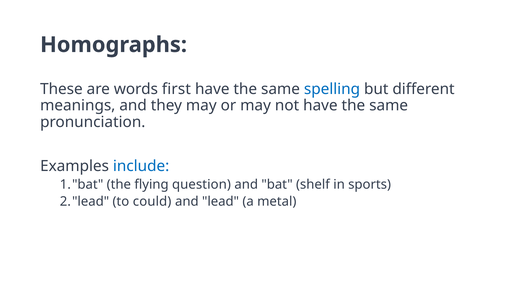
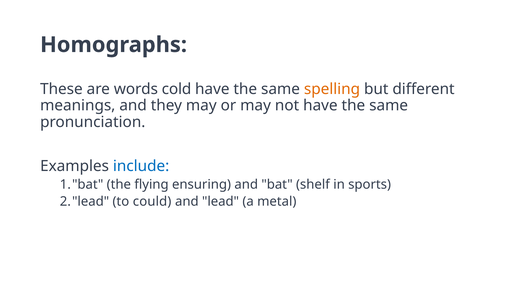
first: first -> cold (177, 89)
spelling colour: blue -> orange (332, 89)
question: question -> ensuring (201, 184)
